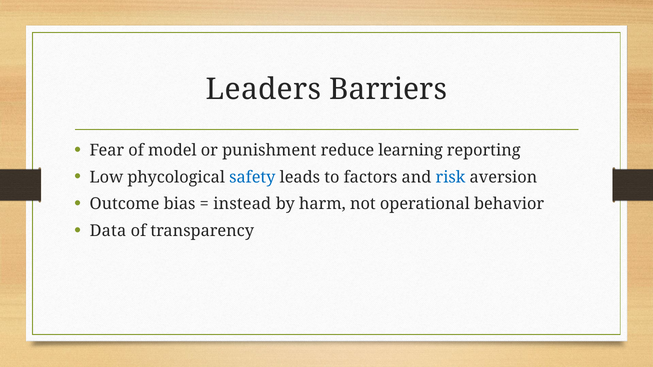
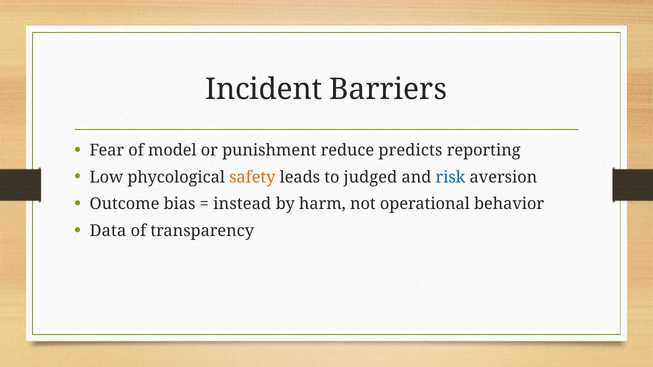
Leaders: Leaders -> Incident (264, 90)
learning: learning -> predicts (410, 150)
safety colour: blue -> orange (252, 177)
factors: factors -> judged (370, 177)
